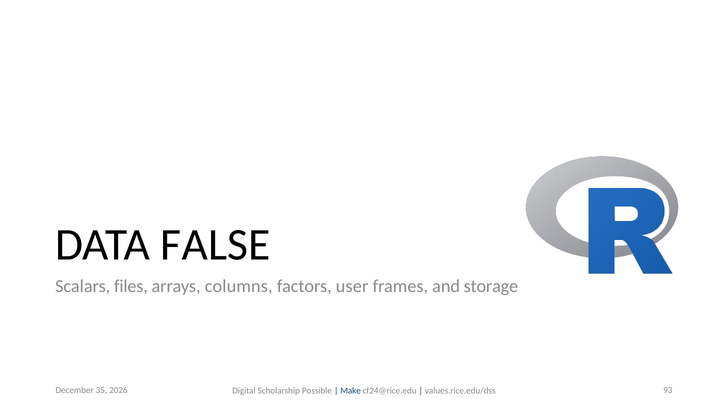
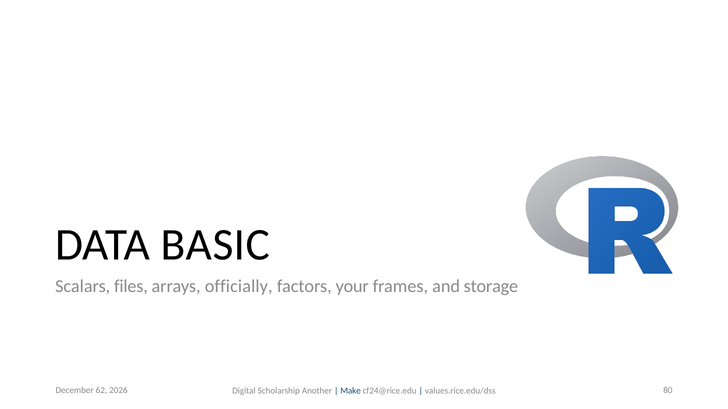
FALSE: FALSE -> BASIC (215, 245)
columns: columns -> officially (239, 287)
user: user -> your (352, 287)
35: 35 -> 62 (101, 391)
93: 93 -> 80 (668, 391)
Possible: Possible -> Another (317, 391)
